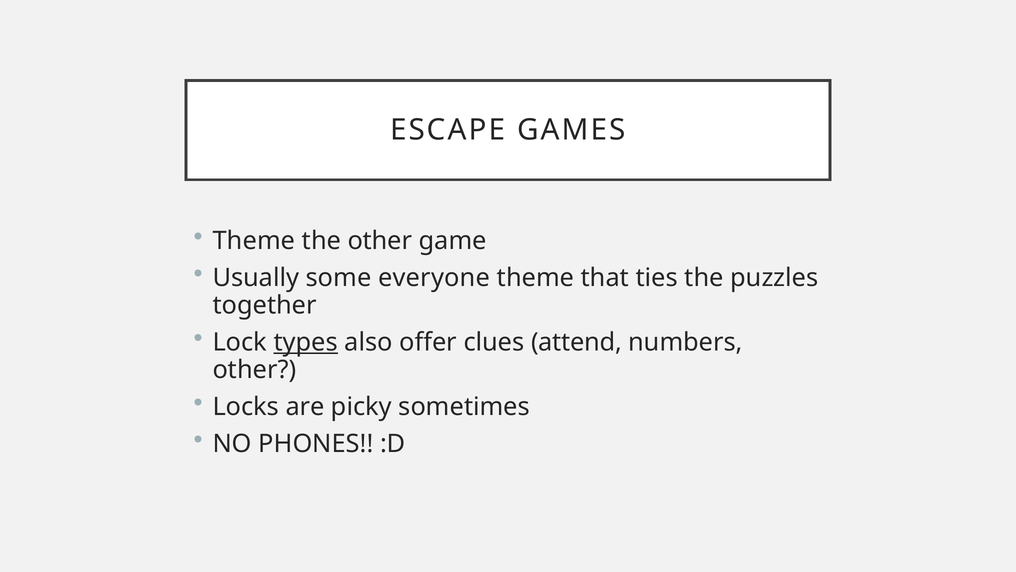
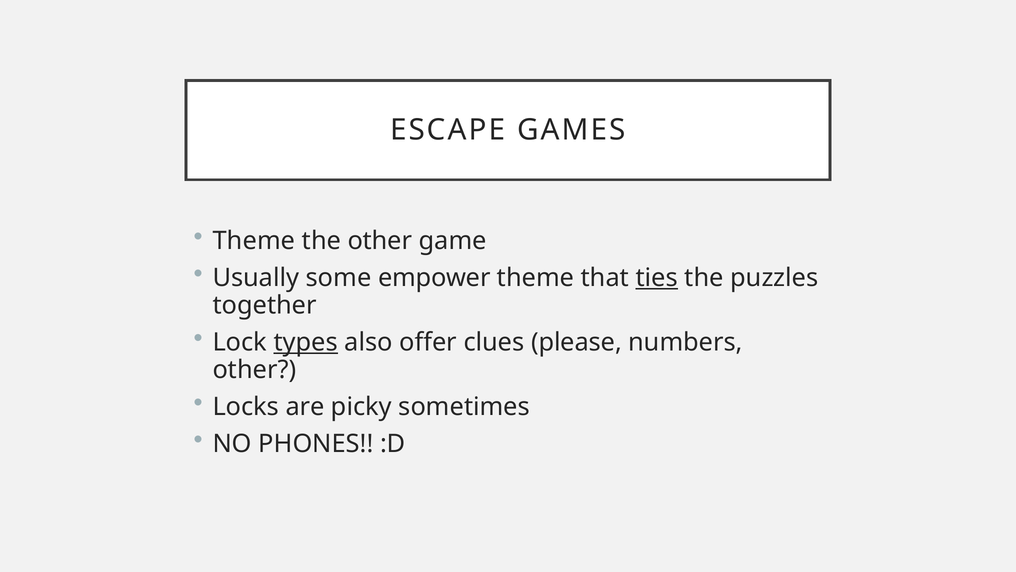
everyone: everyone -> empower (434, 278)
ties underline: none -> present (657, 278)
attend: attend -> please (576, 342)
